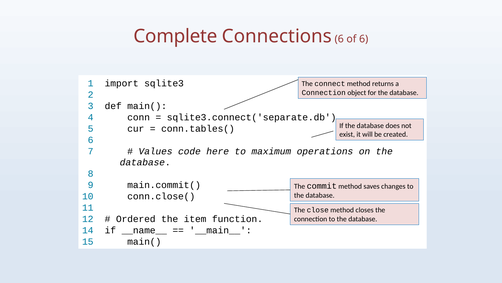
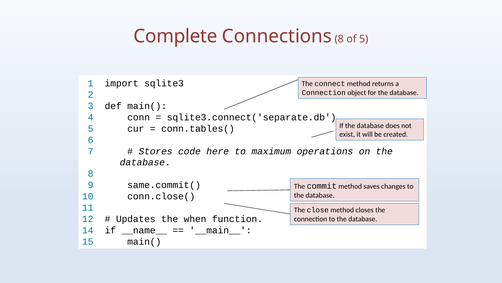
Connections 6: 6 -> 8 (339, 39)
of 6: 6 -> 5 (364, 39)
Values: Values -> Stores (156, 151)
main.commit(: main.commit( -> same.commit( (164, 185)
Ordered: Ordered -> Updates (136, 219)
item: item -> when (195, 219)
